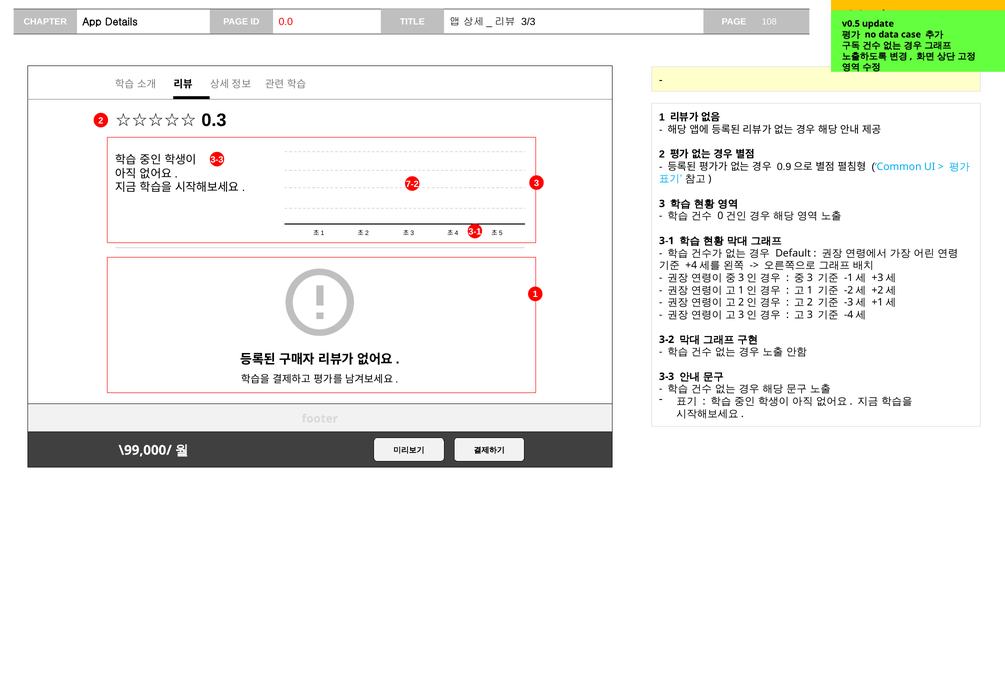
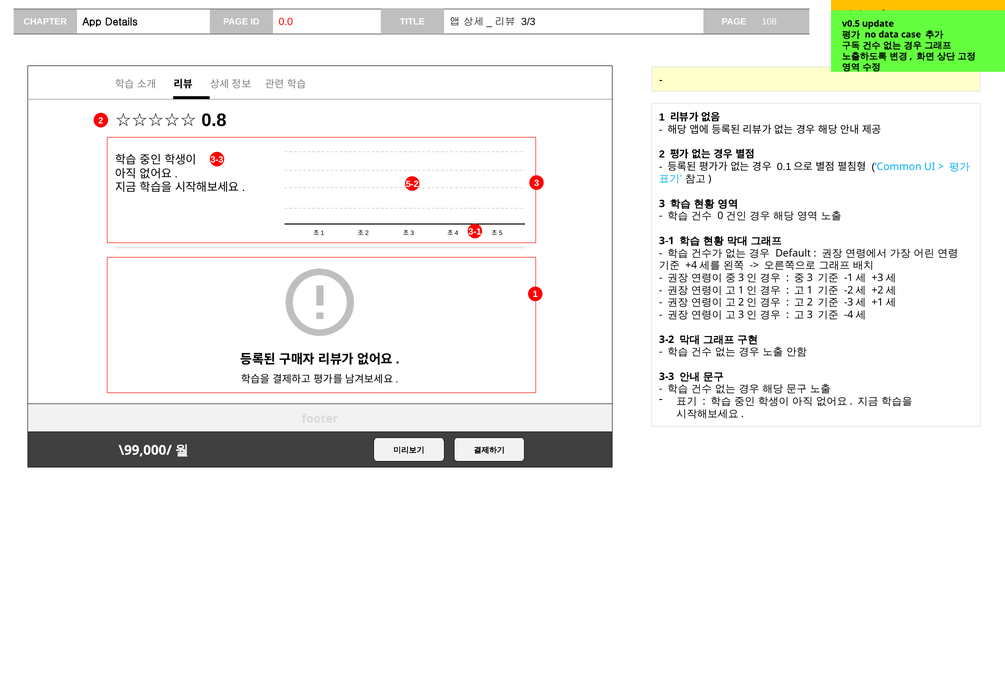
0.3: 0.3 -> 0.8 (214, 120)
0.9: 0.9 -> 0.1 (784, 167)
7-2: 7-2 -> 5-2 (412, 184)
